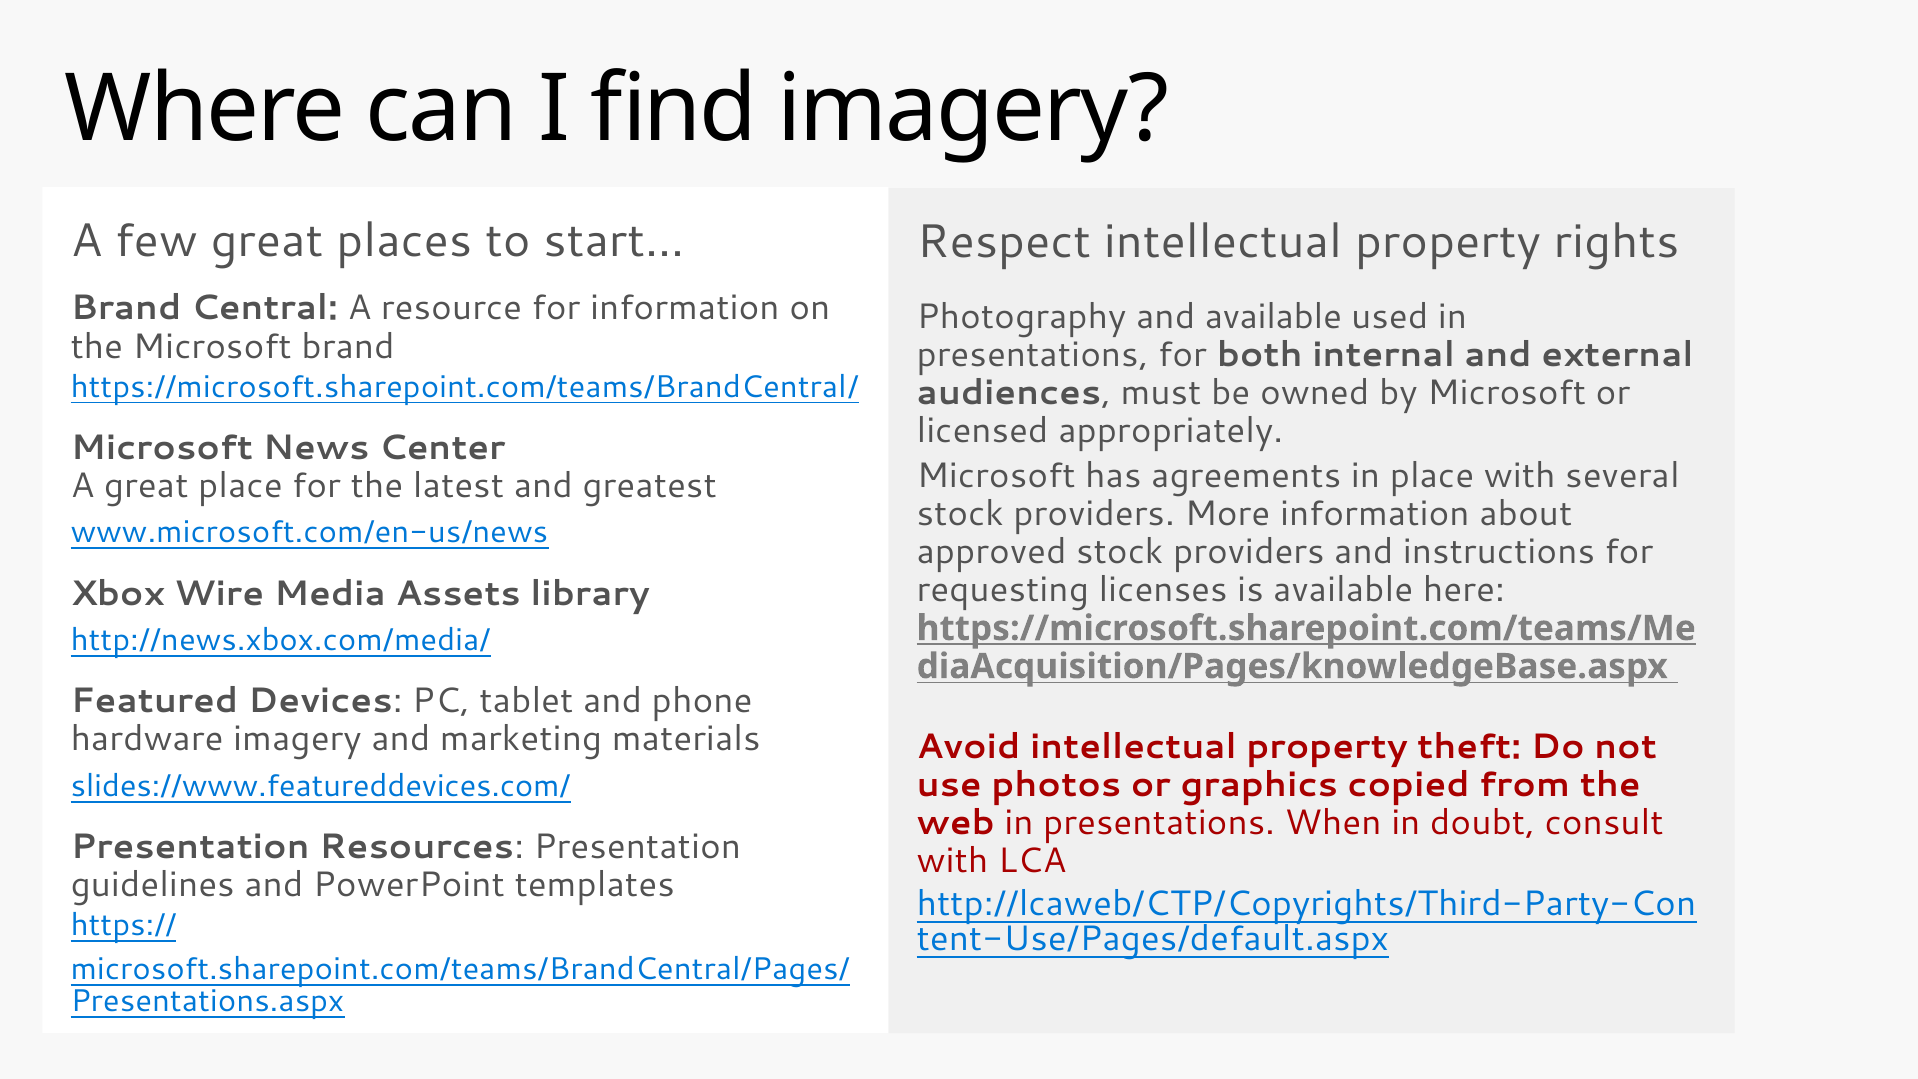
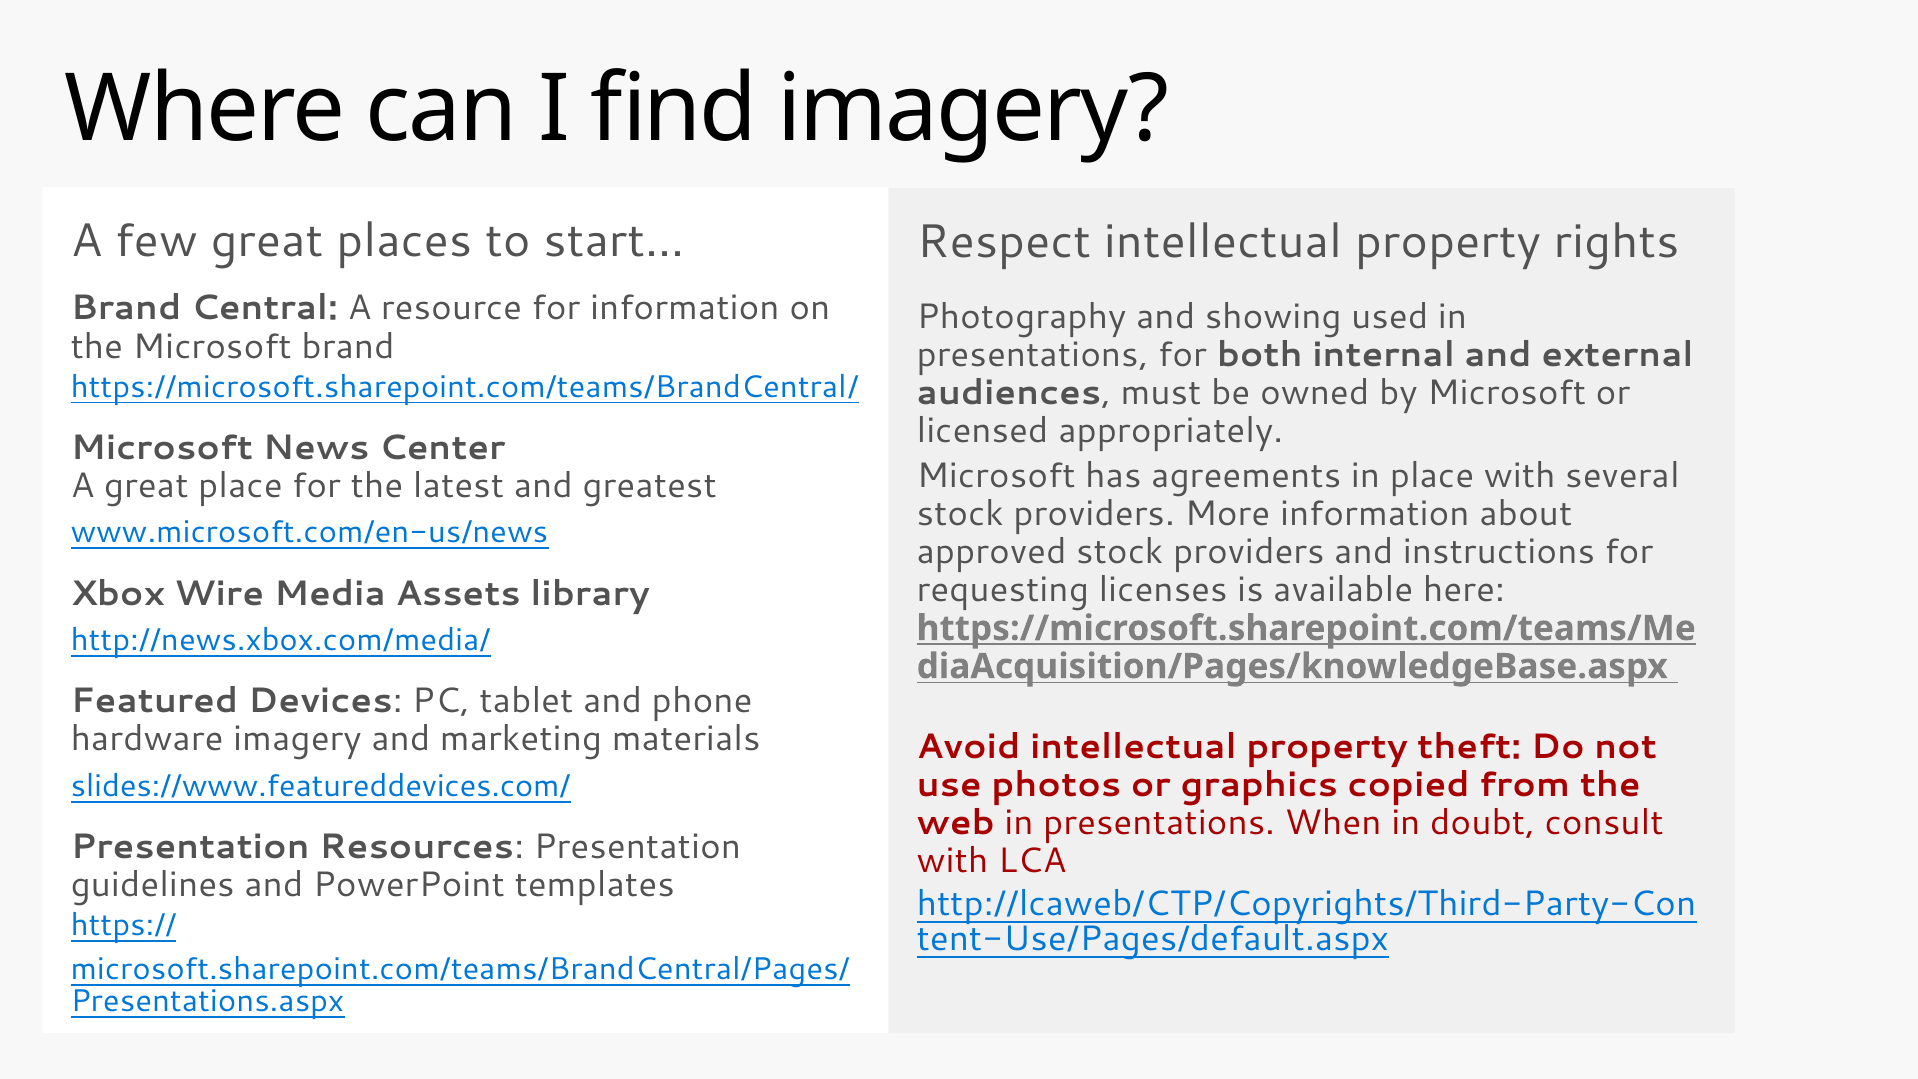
and available: available -> showing (1273, 316)
